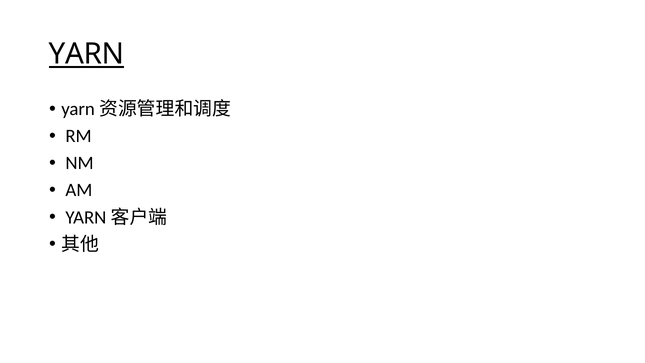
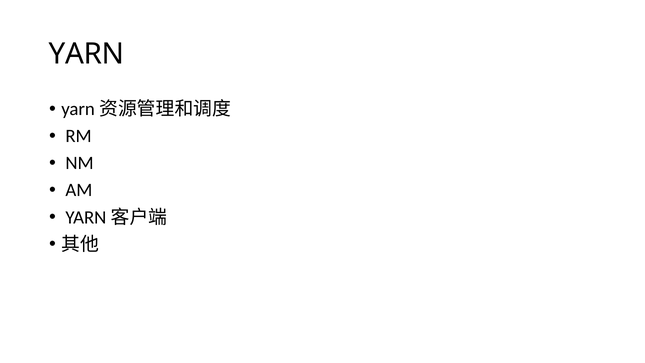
YARN underline: present -> none (87, 54)
